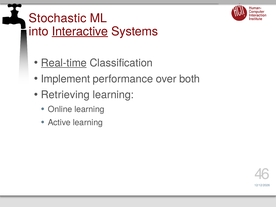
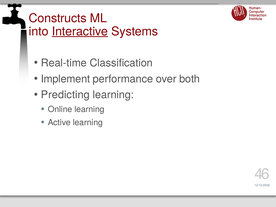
Stochastic: Stochastic -> Constructs (58, 18)
Real-time underline: present -> none (64, 63)
Retrieving: Retrieving -> Predicting (65, 95)
